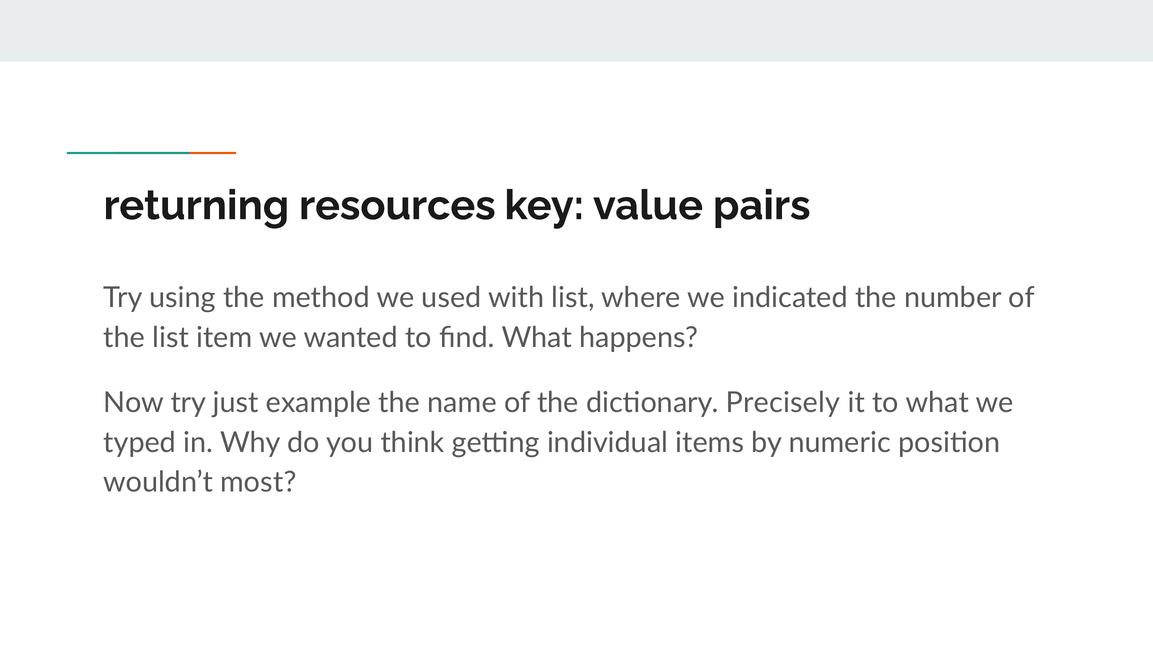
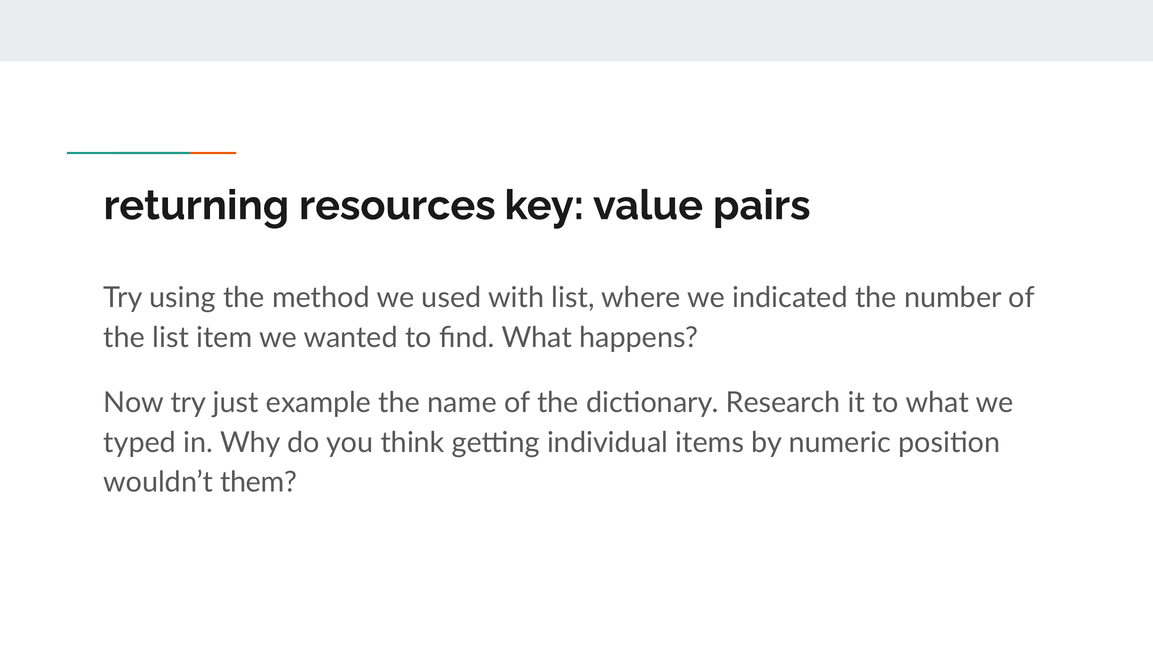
Precisely: Precisely -> Research (783, 403)
most: most -> them (259, 483)
